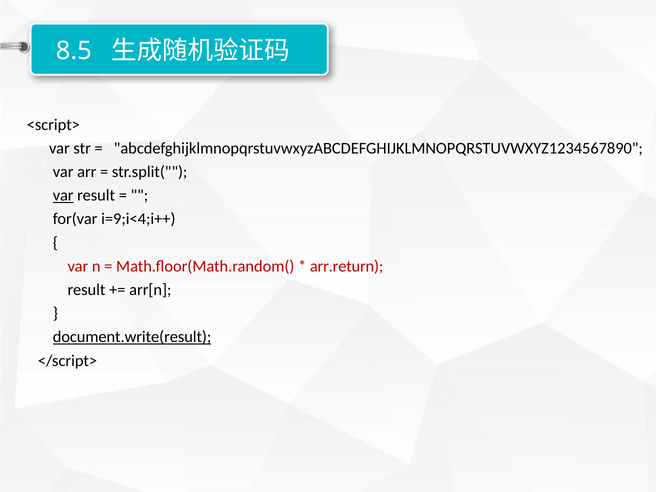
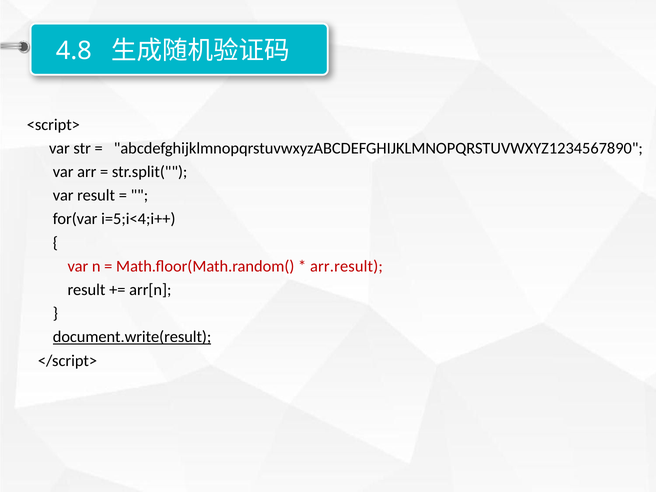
8.5: 8.5 -> 4.8 (74, 51)
var underline: present -> none (63, 195)
i=9;i<4;i++: i=9;i<4;i++ -> i=5;i<4;i++ (138, 219)
arr.return: arr.return -> arr.result (346, 266)
